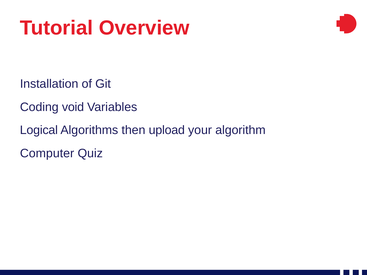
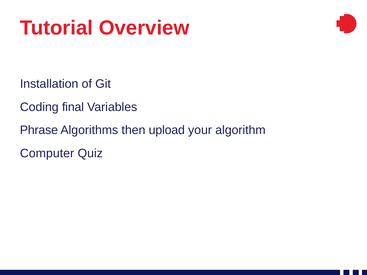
void: void -> final (73, 107)
Logical: Logical -> Phrase (39, 130)
